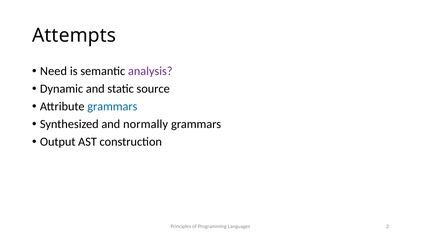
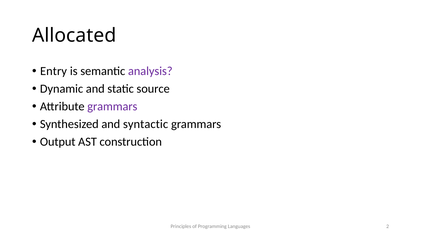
Attempts: Attempts -> Allocated (74, 35)
Need: Need -> Entry (54, 71)
grammars colour: blue -> purple (112, 106)
normally: normally -> syntactic (146, 124)
